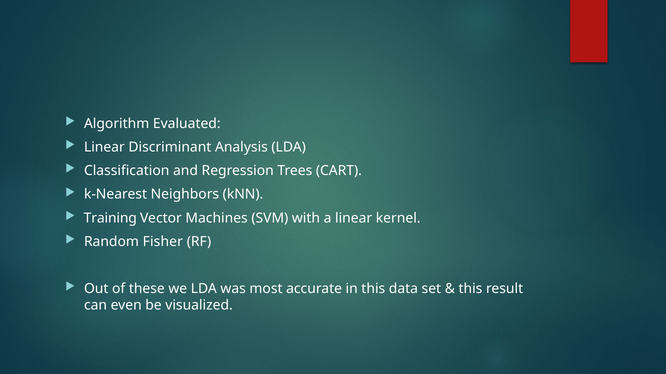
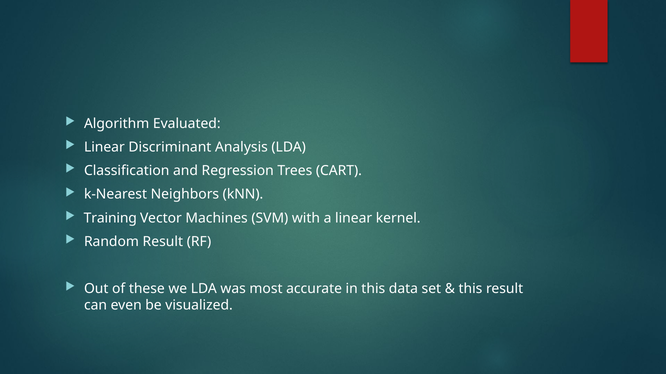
Random Fisher: Fisher -> Result (163, 242)
